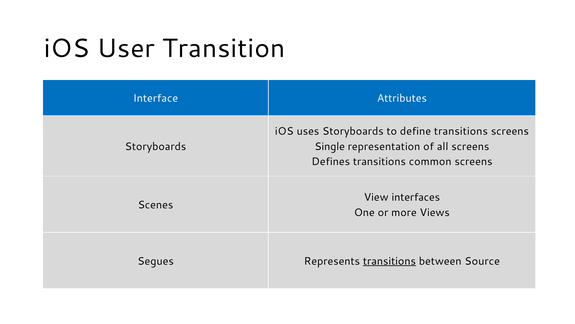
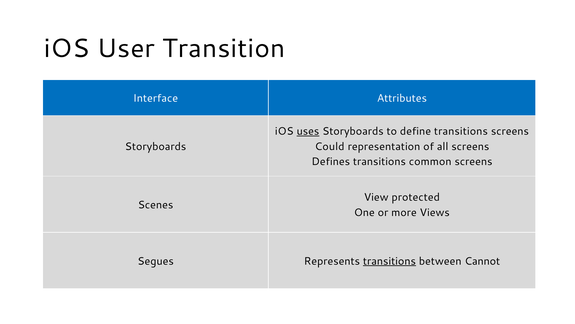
uses underline: none -> present (308, 131)
Single: Single -> Could (330, 146)
interfaces: interfaces -> protected (416, 197)
Source: Source -> Cannot (482, 261)
